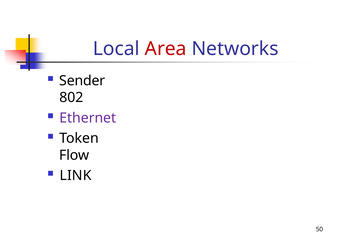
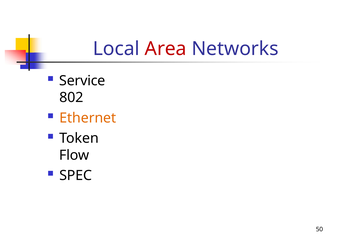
Sender: Sender -> Service (82, 81)
Ethernet colour: purple -> orange (88, 118)
LINK: LINK -> SPEC (76, 176)
